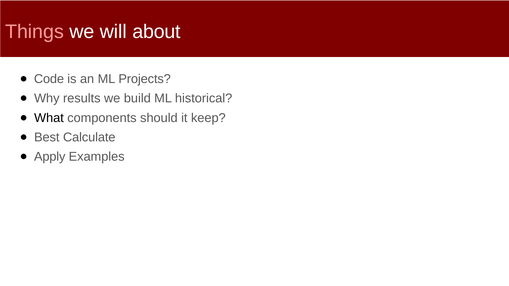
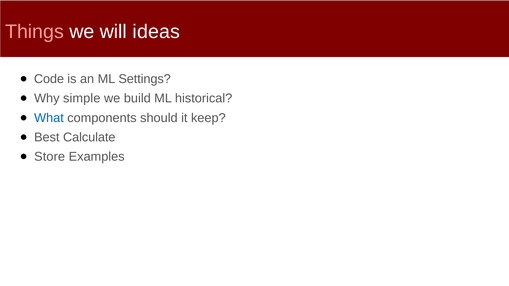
about: about -> ideas (156, 32)
Projects: Projects -> Settings (145, 79)
results: results -> simple (82, 99)
What colour: black -> blue (49, 118)
Apply: Apply -> Store (50, 157)
